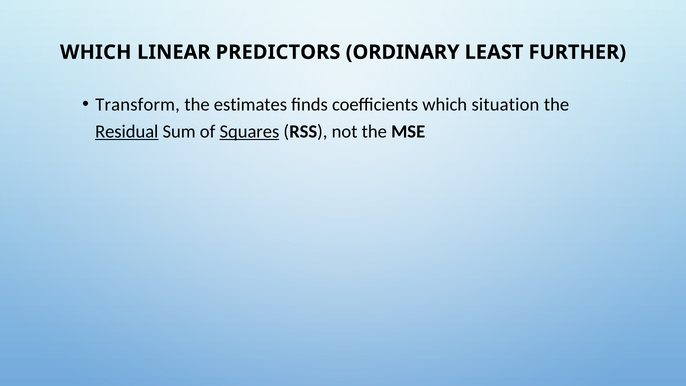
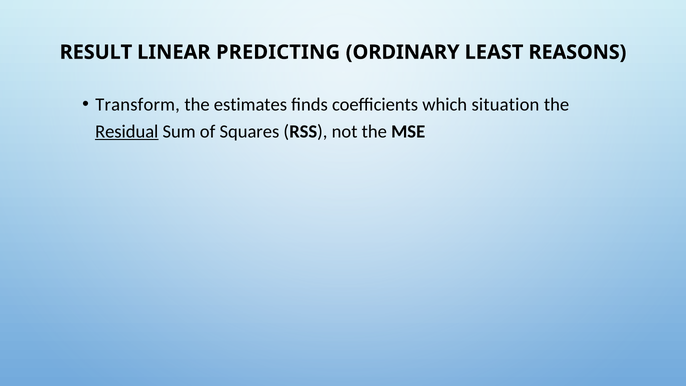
WHICH: WHICH -> RESULT (96, 52)
PREDICTORS: PREDICTORS -> PREDICTING (278, 52)
FURTHER: FURTHER -> REASONS (577, 52)
Squares underline: present -> none (249, 131)
